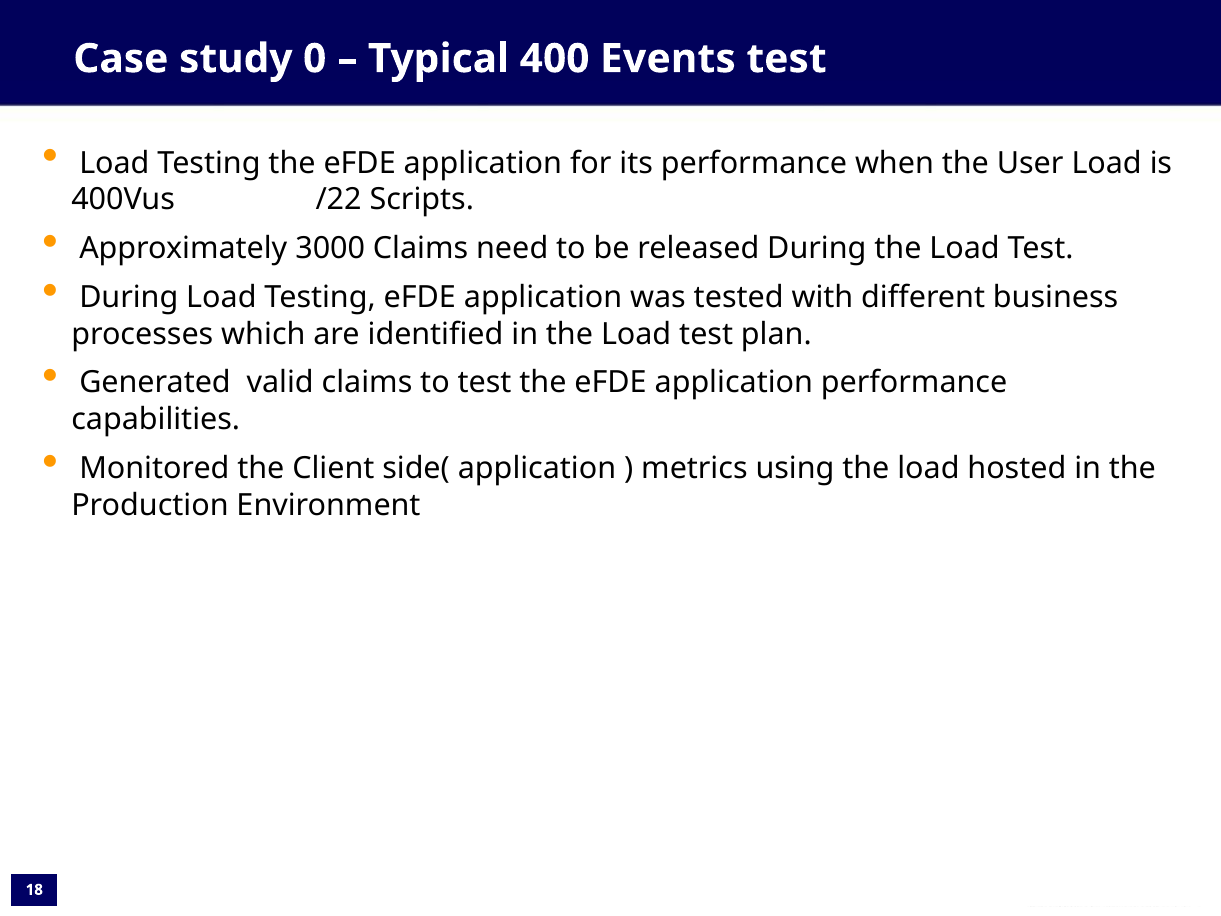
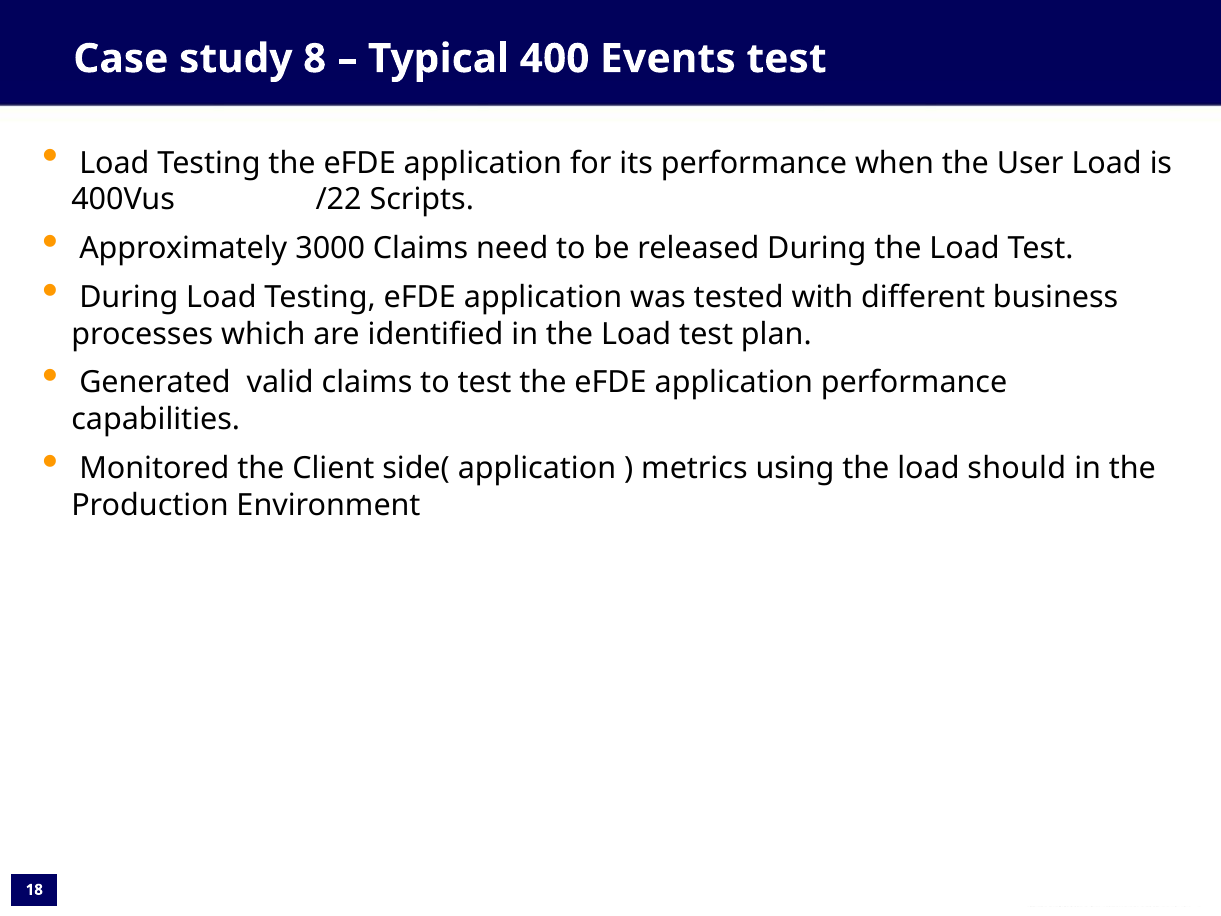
0: 0 -> 8 (315, 59)
hosted: hosted -> should (1017, 468)
